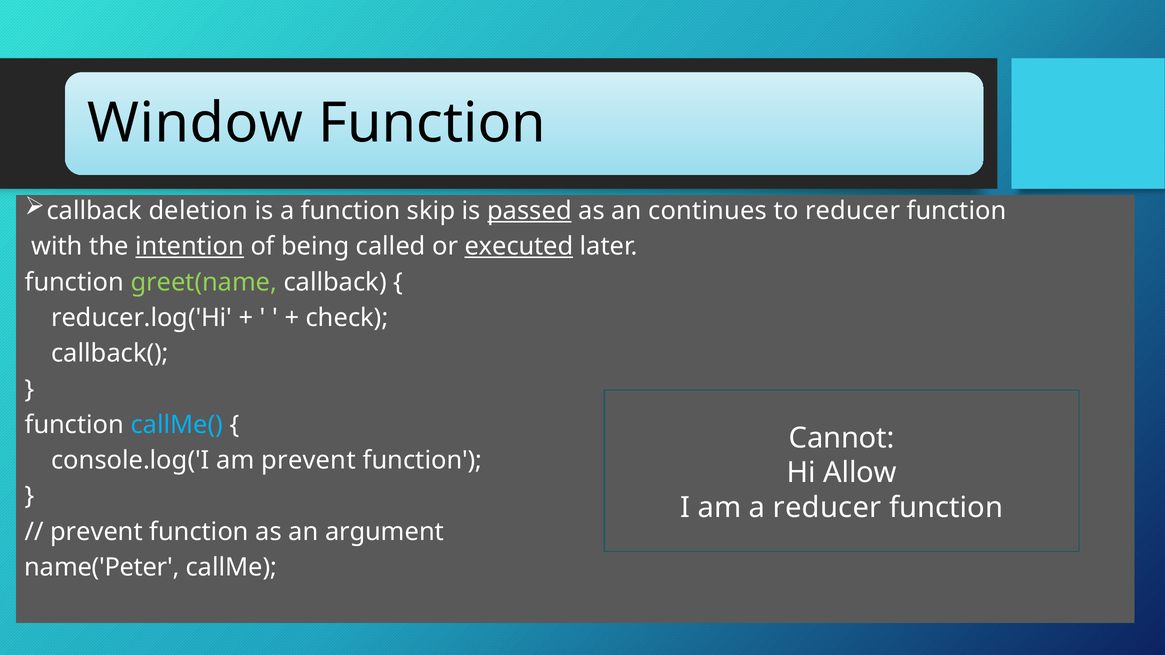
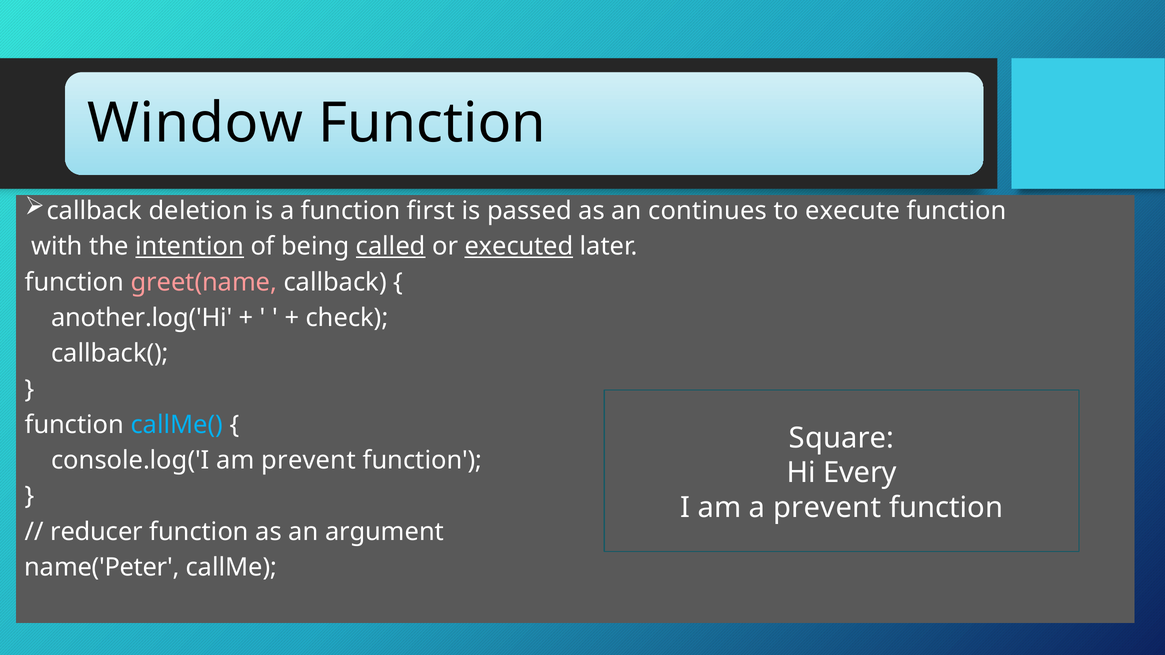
skip: skip -> first (431, 211)
passed underline: present -> none (530, 211)
to reducer: reducer -> execute (853, 211)
called underline: none -> present (391, 247)
greet(name colour: light green -> pink (204, 282)
reducer.log('Hi: reducer.log('Hi -> another.log('Hi (142, 318)
Cannot: Cannot -> Square (842, 438)
Allow: Allow -> Every (860, 473)
a reducer: reducer -> prevent (827, 508)
prevent: prevent -> reducer (97, 532)
